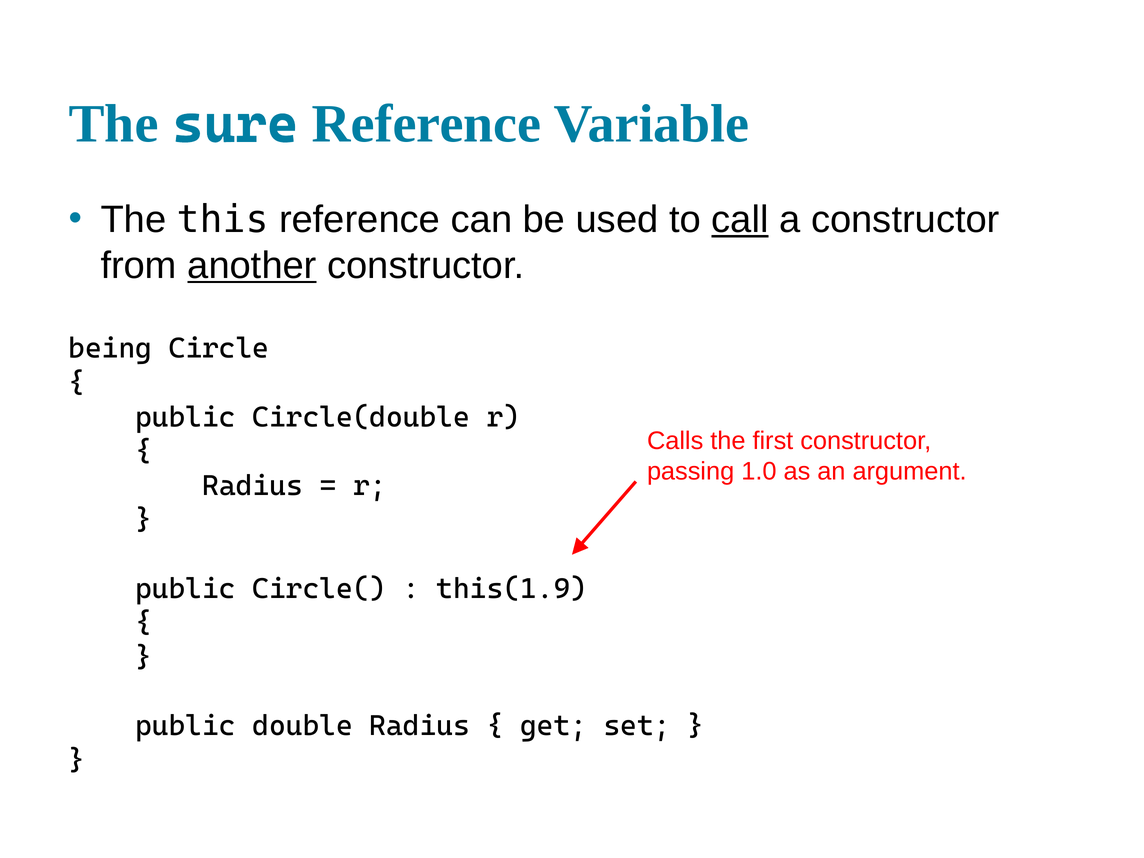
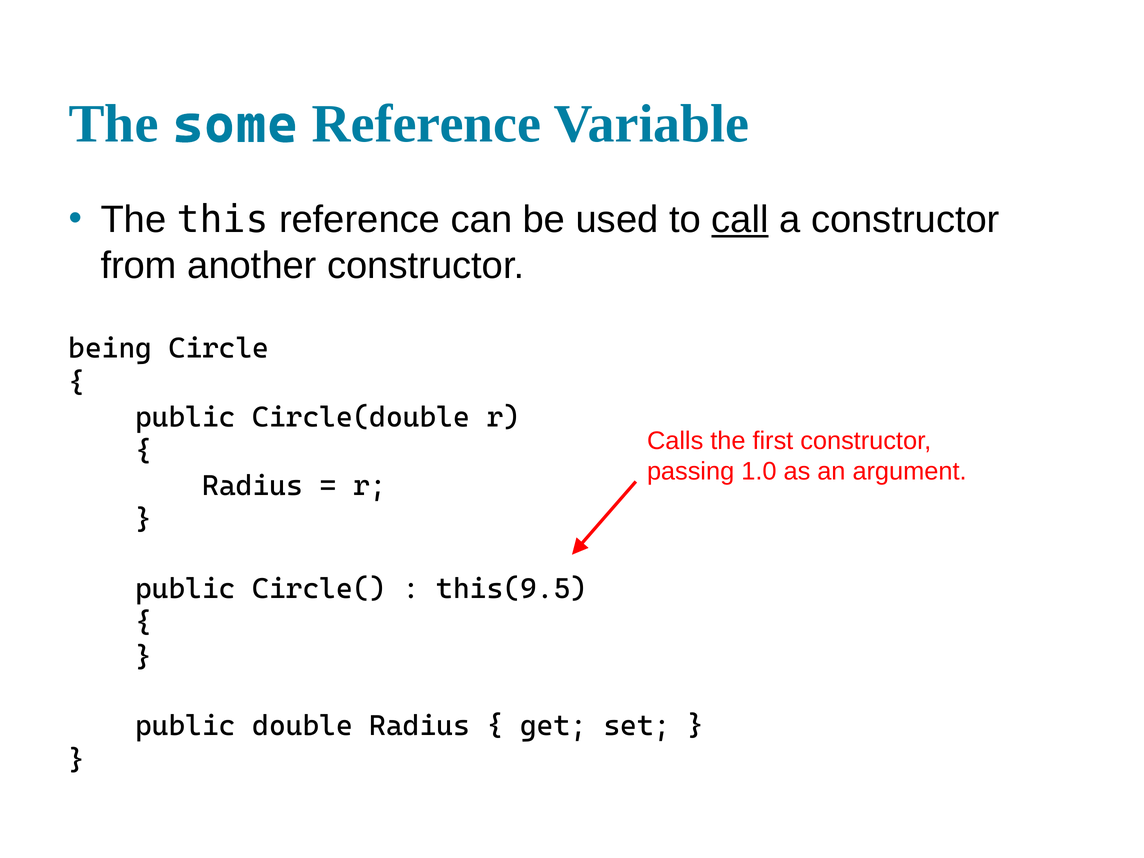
sure: sure -> some (235, 124)
another underline: present -> none (252, 266)
this(1.9: this(1.9 -> this(9.5 (512, 589)
